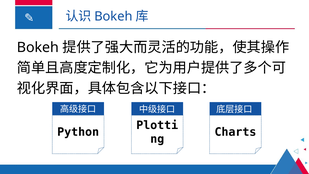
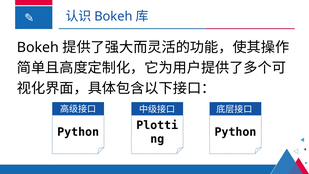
Charts: Charts -> Python (235, 132)
